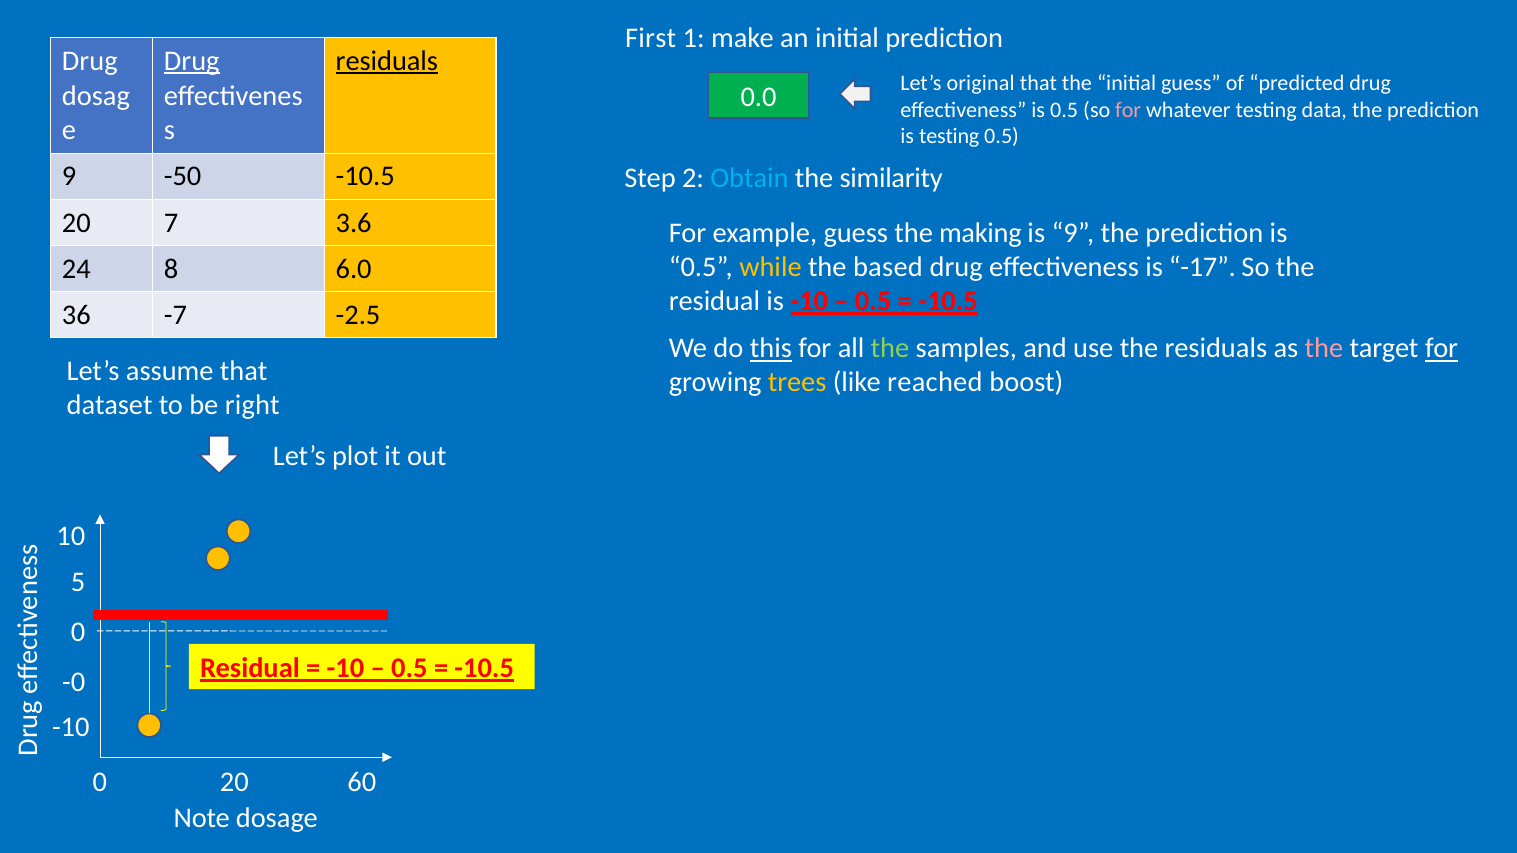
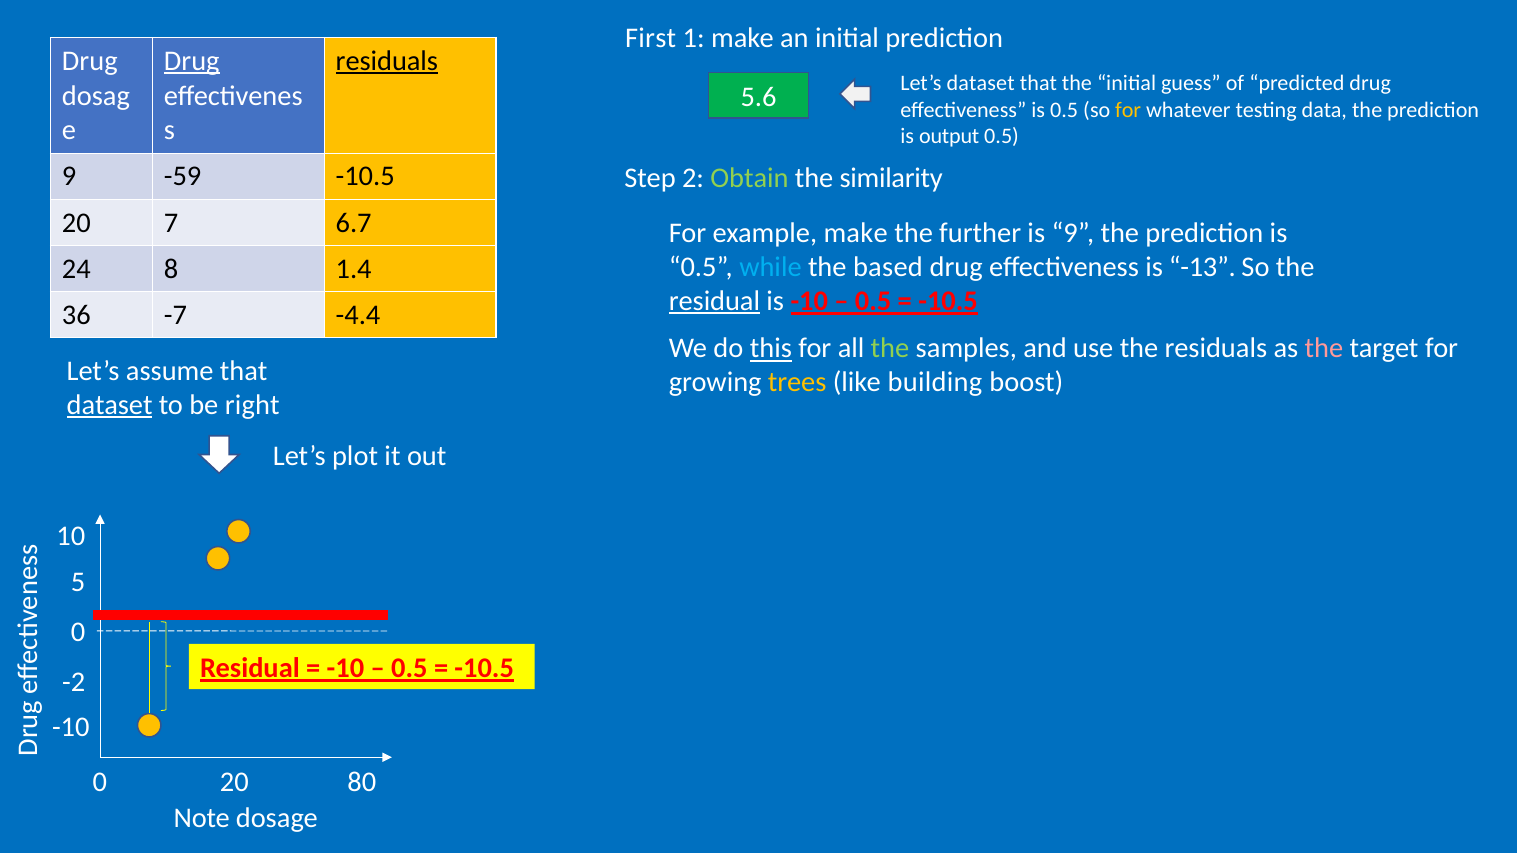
Let’s original: original -> dataset (981, 83)
0.0: 0.0 -> 5.6 (758, 97)
for colour: pink -> yellow (1128, 110)
is testing: testing -> output (949, 136)
-50: -50 -> -59 (183, 177)
Obtain colour: light blue -> light green (749, 178)
3.6: 3.6 -> 6.7 (354, 223)
example guess: guess -> make (856, 233)
making: making -> further (980, 233)
while colour: yellow -> light blue (770, 267)
-17: -17 -> -13 (1202, 267)
6.0: 6.0 -> 1.4 (354, 269)
residual underline: none -> present (714, 301)
-2.5: -2.5 -> -4.4 (358, 315)
for underline: present -> none (1442, 349)
reached: reached -> building (935, 383)
dataset underline: none -> present (110, 405)
-0: -0 -> -2 (74, 682)
60: 60 -> 80 (362, 782)
